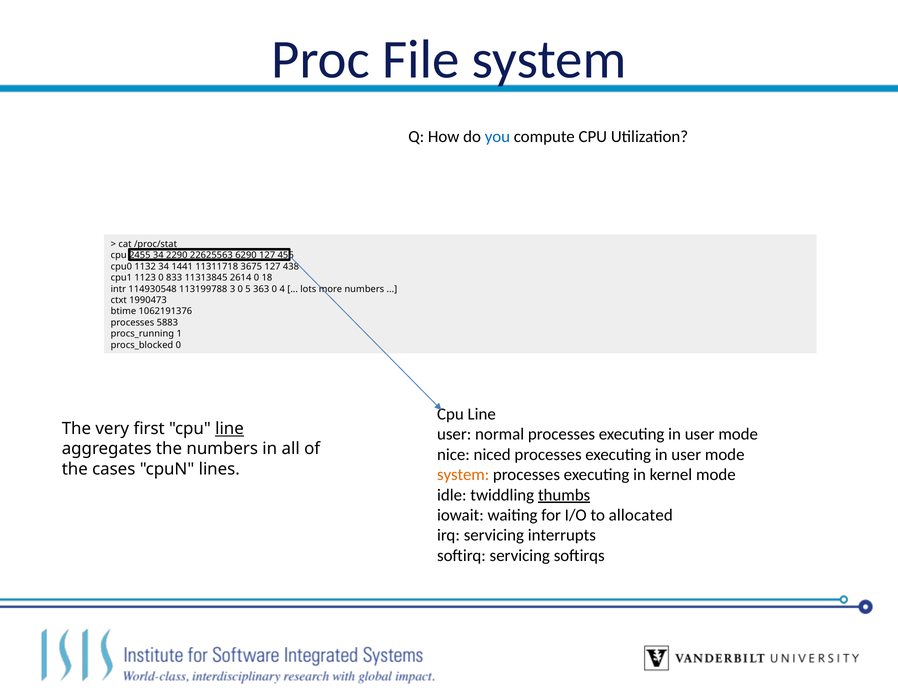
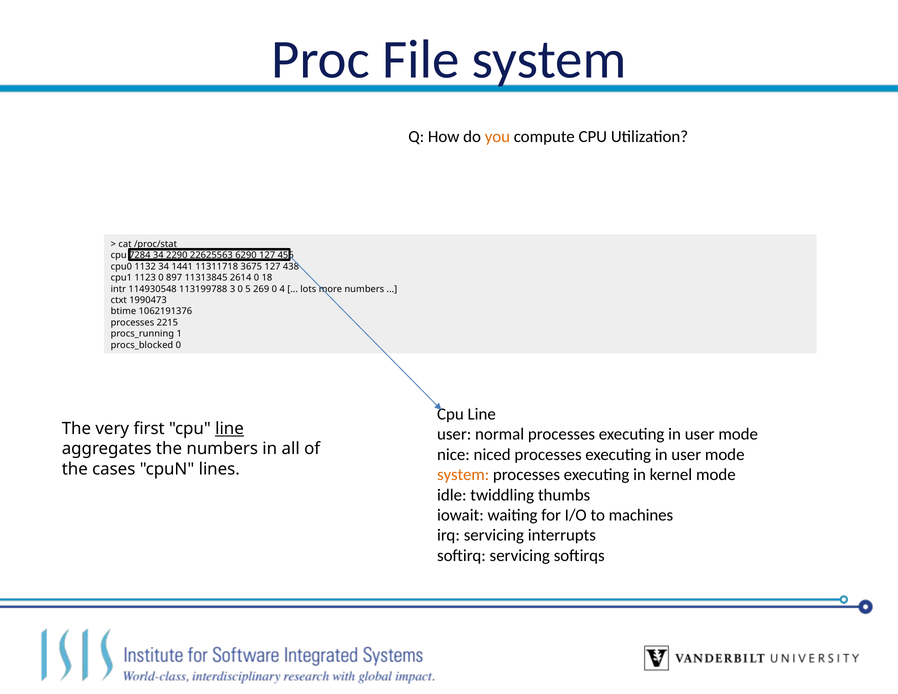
you colour: blue -> orange (497, 137)
2455: 2455 -> 7284 (140, 255)
833: 833 -> 897 (174, 278)
363: 363 -> 269 (261, 289)
5883: 5883 -> 2215 (167, 323)
thumbs underline: present -> none (564, 495)
allocated: allocated -> machines (641, 515)
